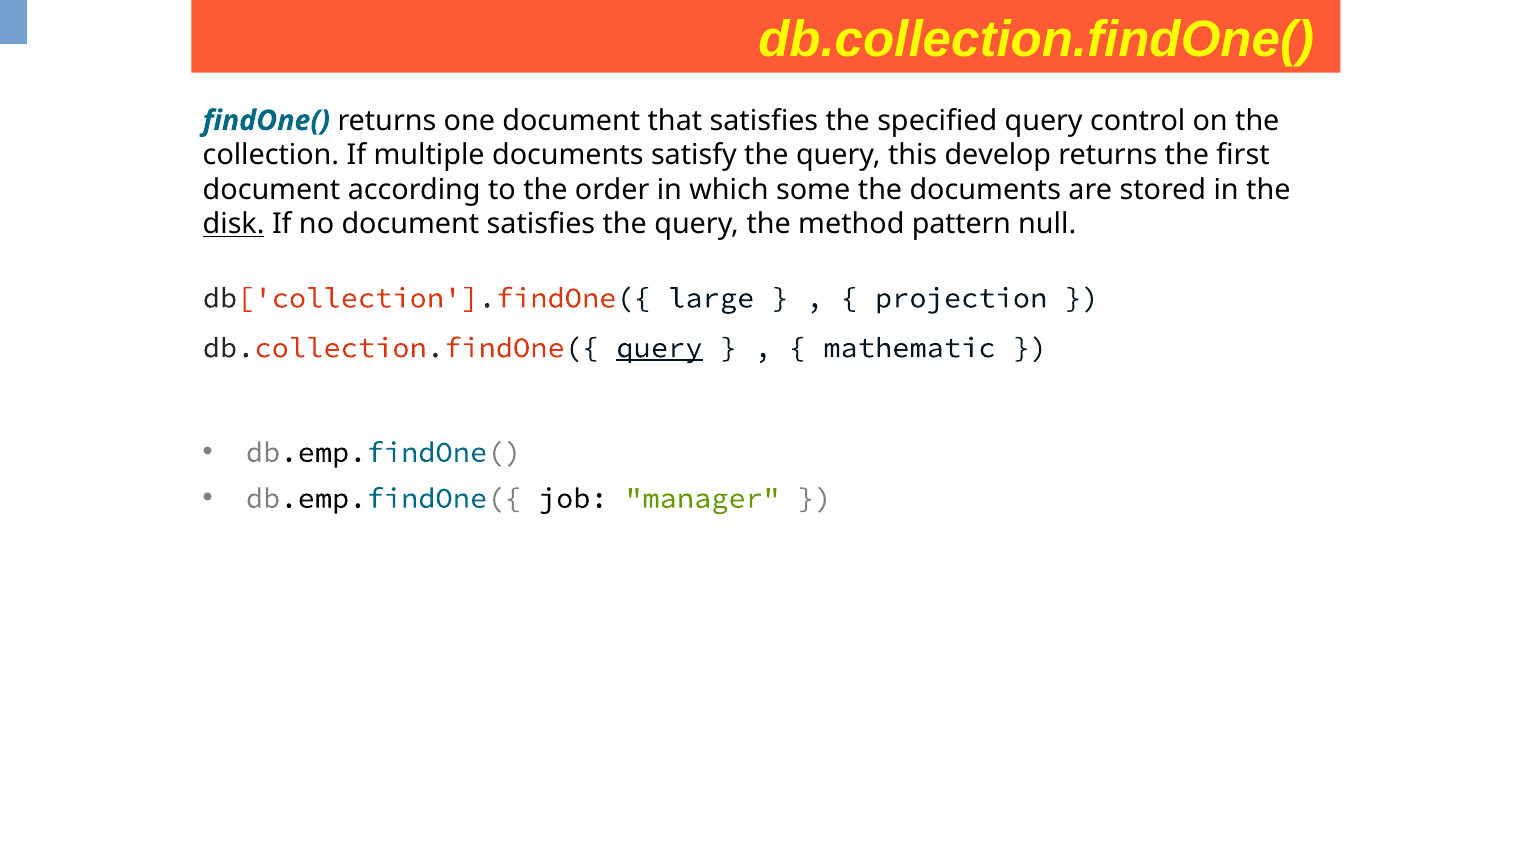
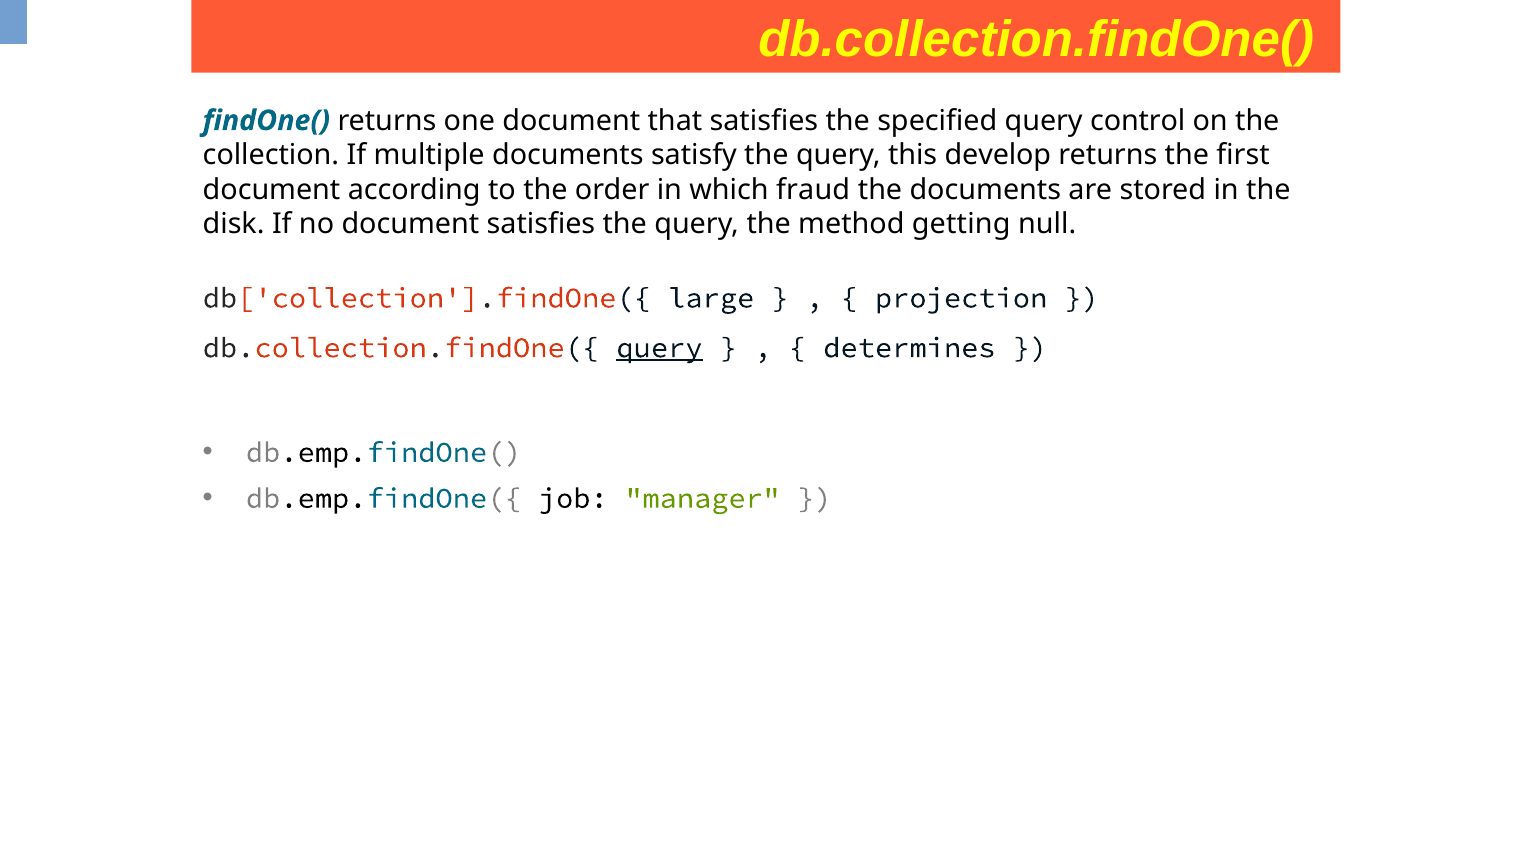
some: some -> fraud (813, 190)
disk underline: present -> none (234, 224)
pattern: pattern -> getting (961, 224)
mathematic: mathematic -> determines (909, 348)
